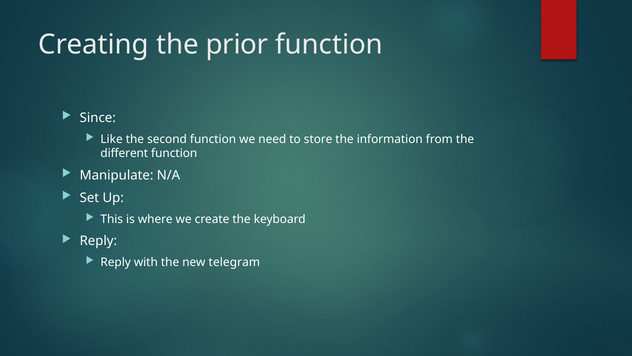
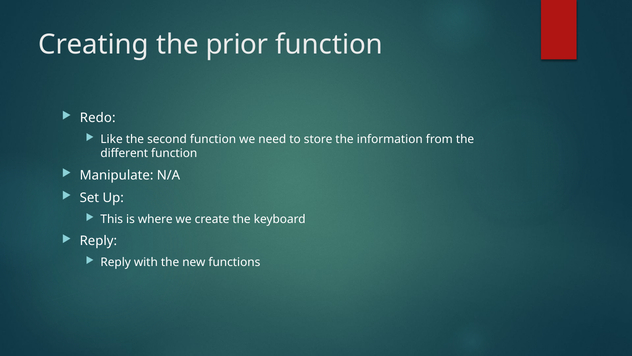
Since: Since -> Redo (98, 118)
telegram: telegram -> functions (234, 262)
